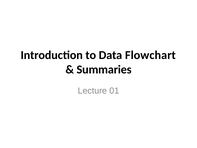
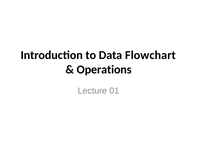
Summaries: Summaries -> Operations (104, 69)
